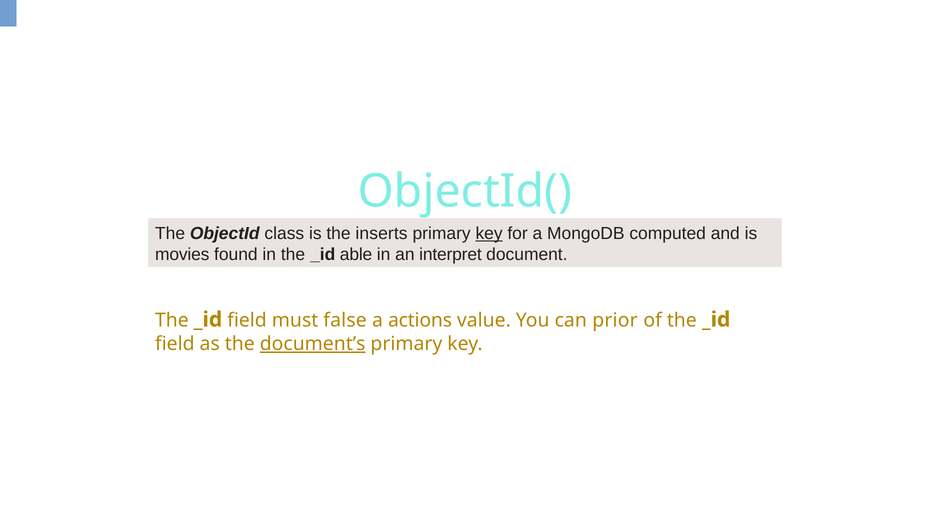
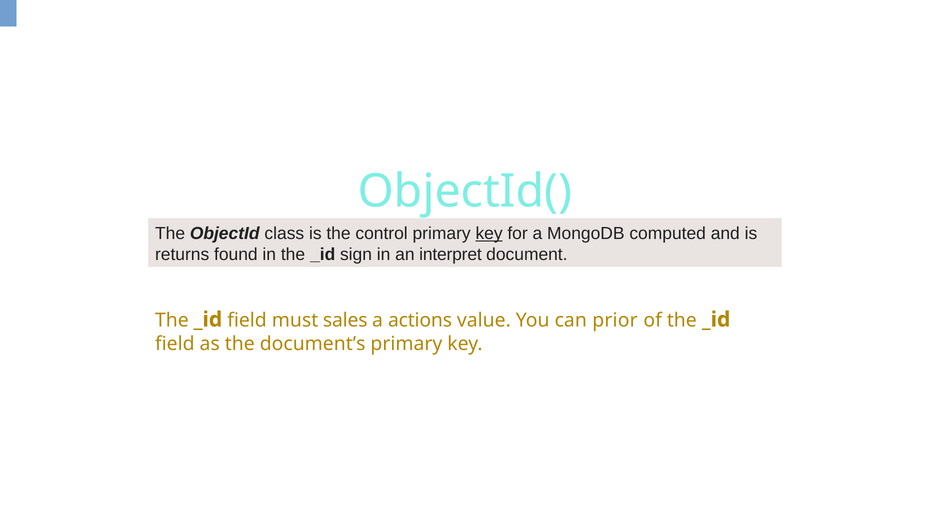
inserts: inserts -> control (382, 233)
movies: movies -> returns (182, 254)
able: able -> sign (356, 254)
false: false -> sales (345, 320)
document’s underline: present -> none (313, 344)
